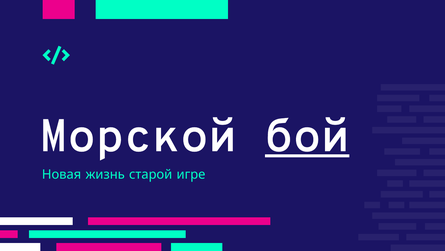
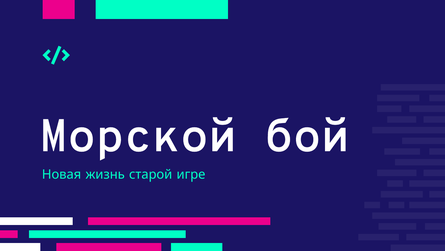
бой underline: present -> none (307, 136)
